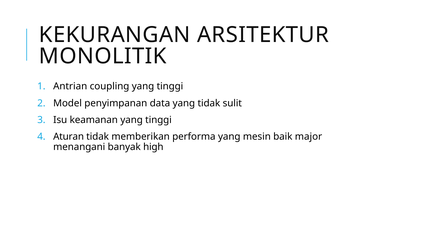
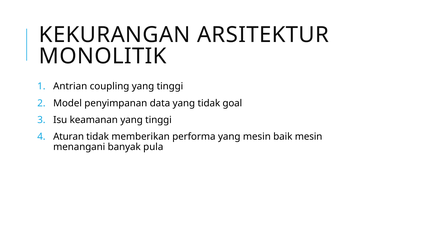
sulit: sulit -> goal (232, 103)
baik major: major -> mesin (309, 137)
high: high -> pula (153, 147)
